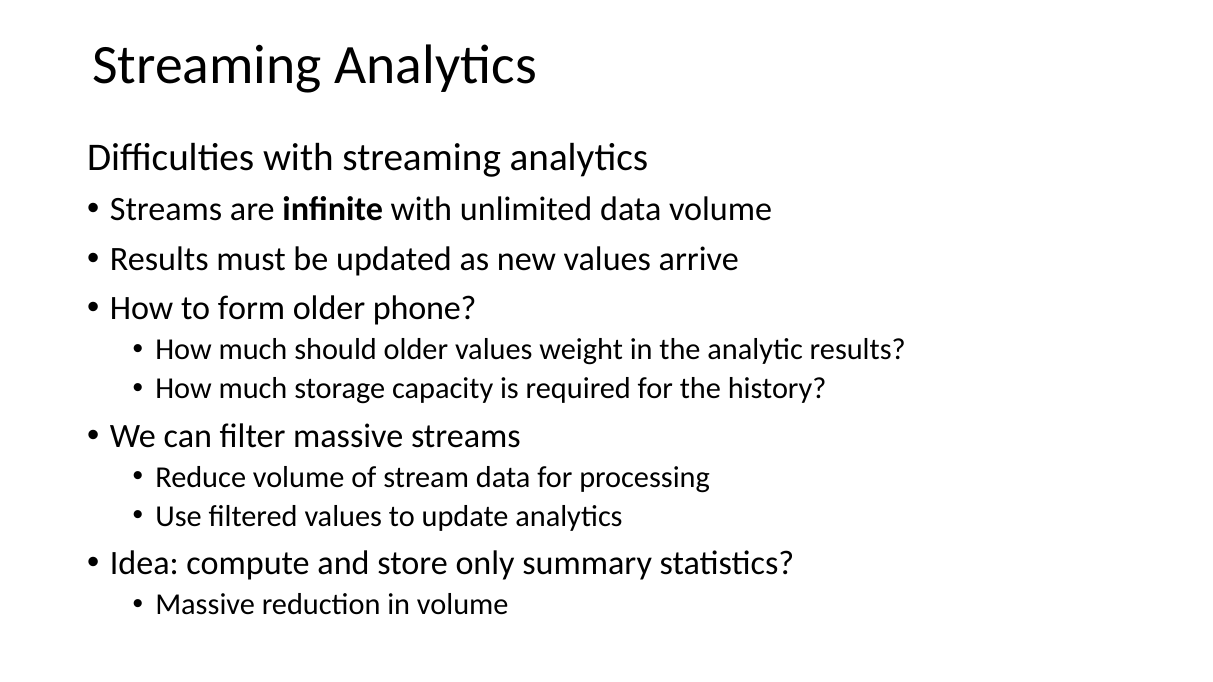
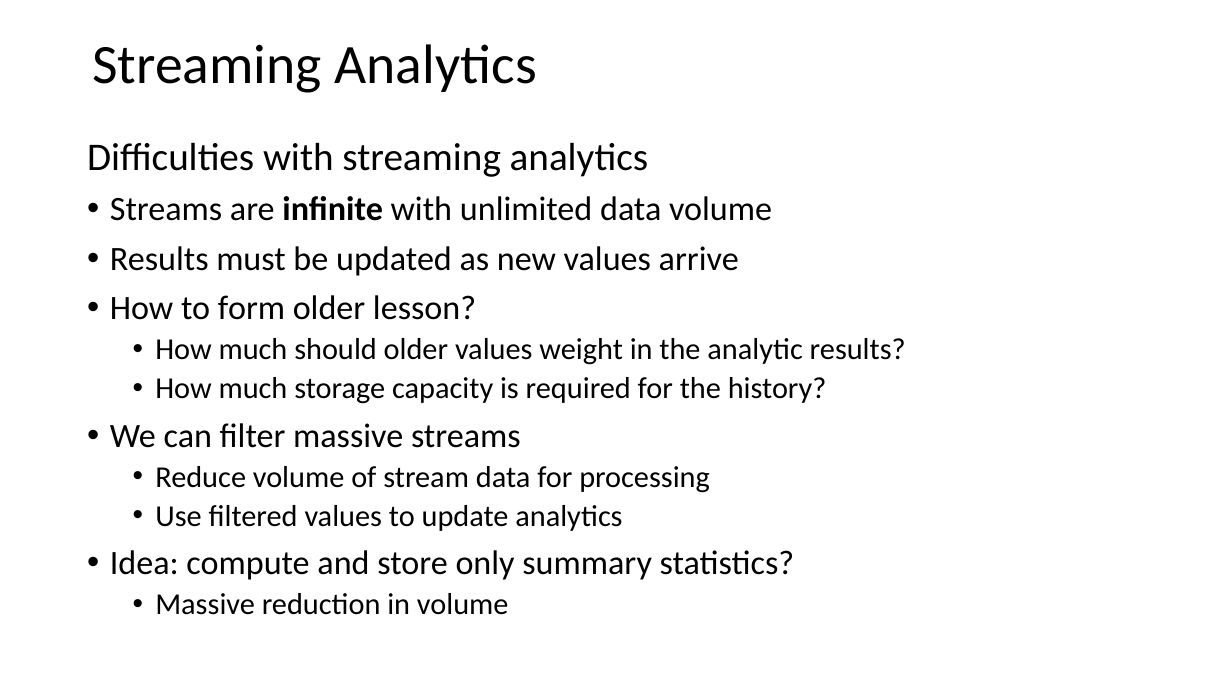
phone: phone -> lesson (425, 309)
